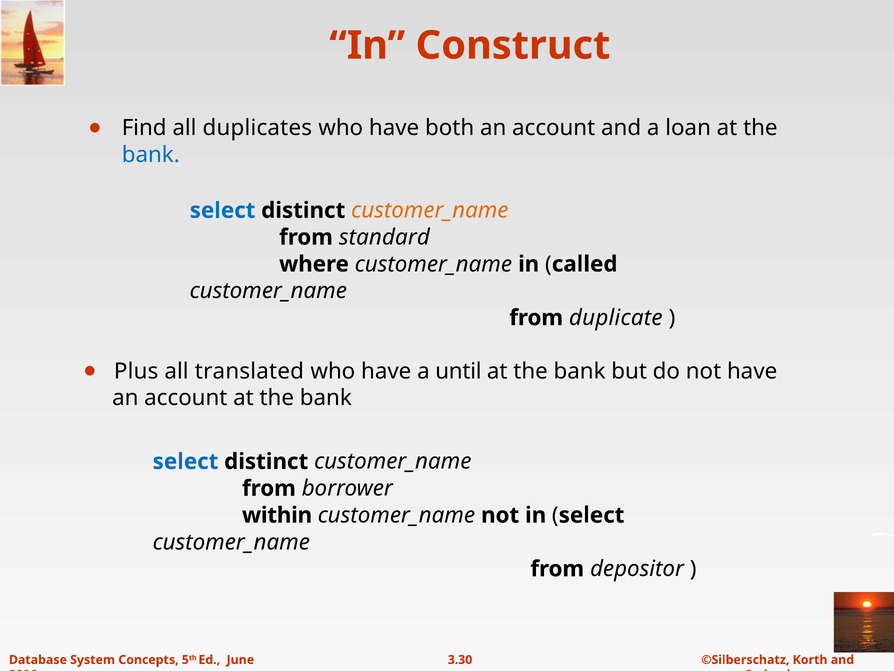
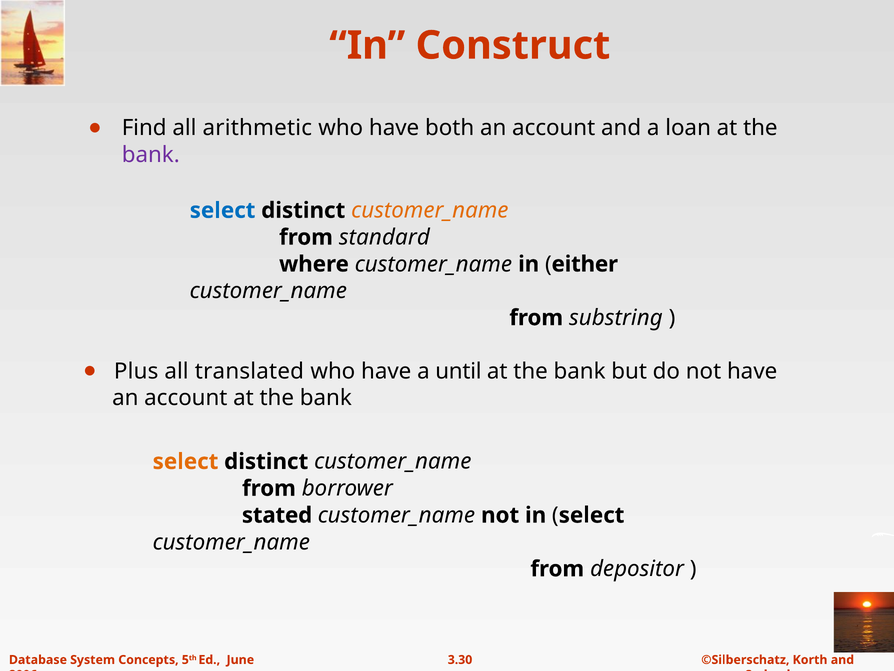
duplicates: duplicates -> arithmetic (257, 128)
bank colour: blue -> purple (151, 155)
called: called -> either (585, 264)
duplicate: duplicate -> substring (616, 318)
select colour: blue -> orange (186, 461)
within: within -> stated (277, 515)
